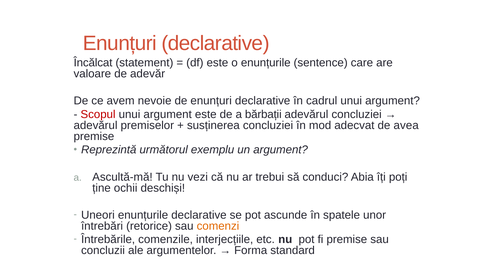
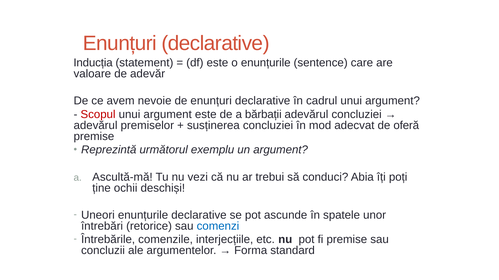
Încălcat: Încălcat -> Inducția (93, 63)
avea: avea -> oferă (406, 126)
comenzi colour: orange -> blue (218, 227)
